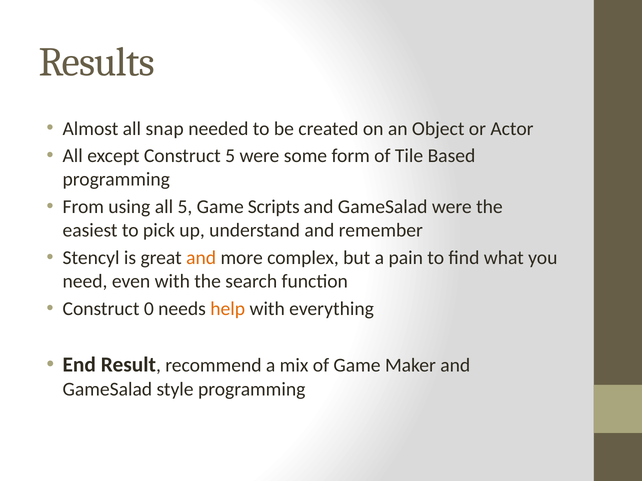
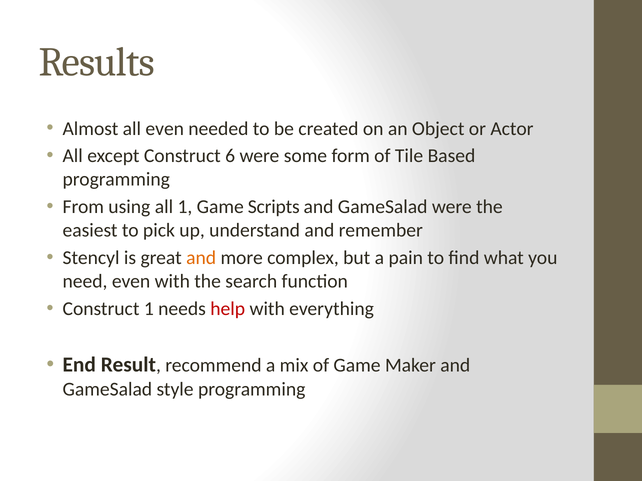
all snap: snap -> even (165, 129)
Construct 5: 5 -> 6 (230, 156)
all 5: 5 -> 1 (185, 207)
Construct 0: 0 -> 1 (149, 309)
help colour: orange -> red (228, 309)
